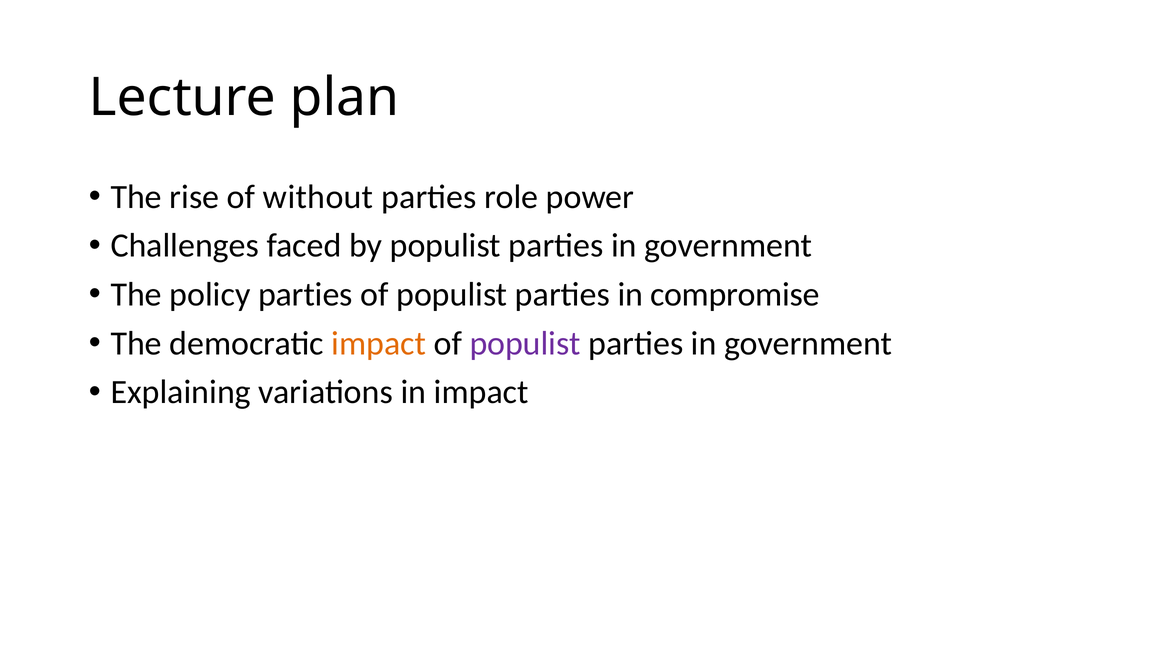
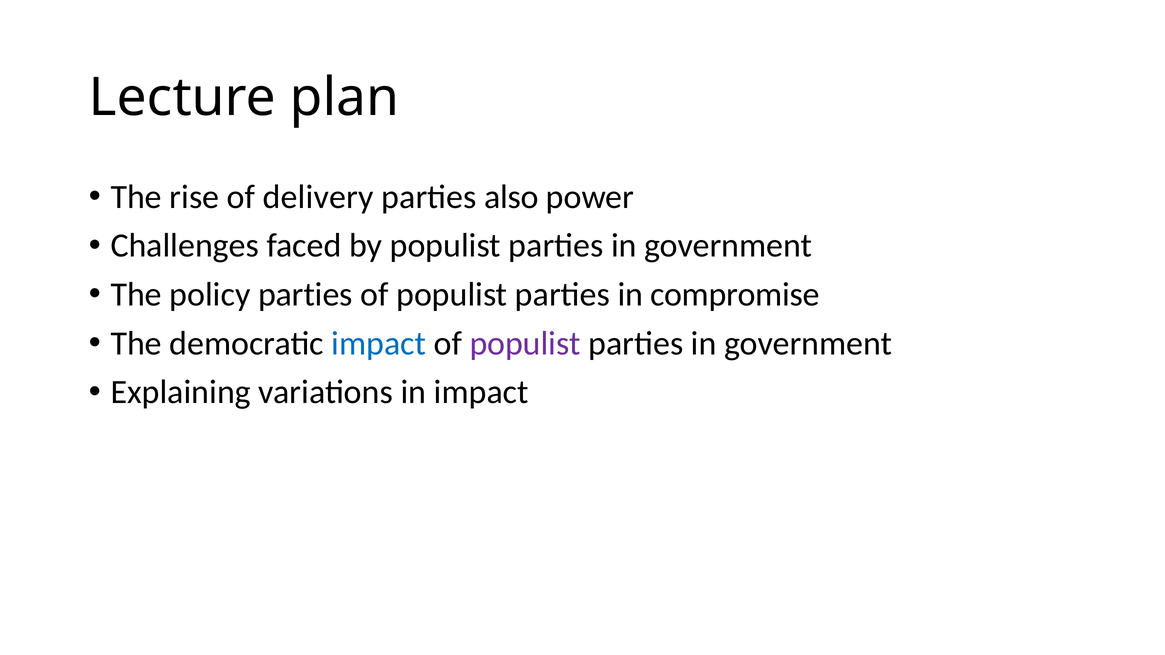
without: without -> delivery (318, 197)
role: role -> also (511, 197)
impact colour: orange -> blue (379, 344)
